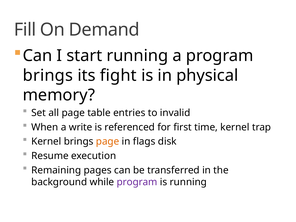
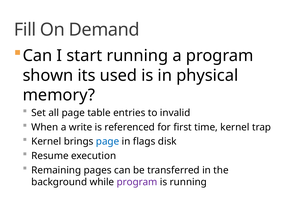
brings: brings -> shown (48, 75)
fight: fight -> used (118, 75)
page colour: orange -> blue (108, 142)
